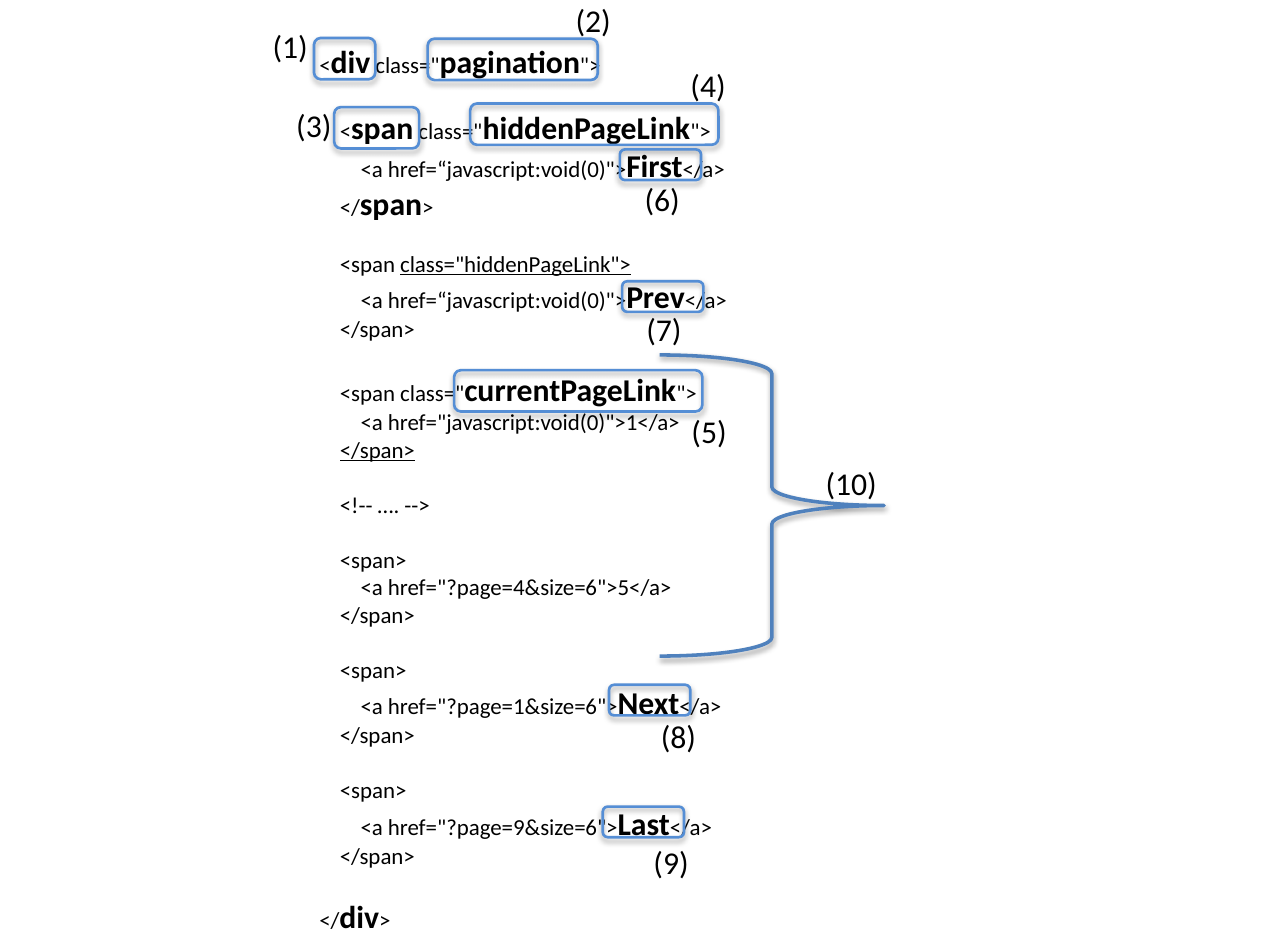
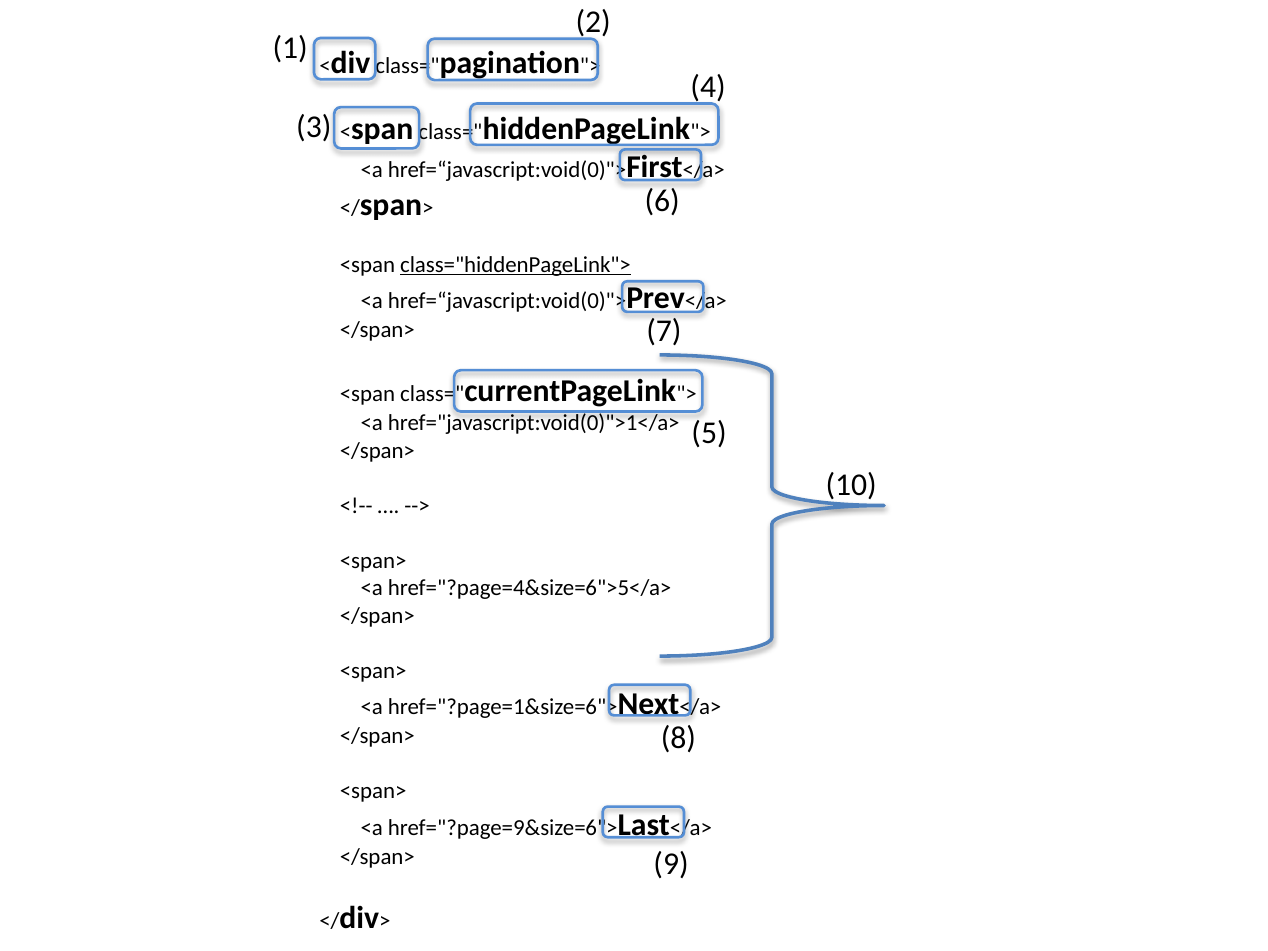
</span> underline: present -> none (377, 451)
